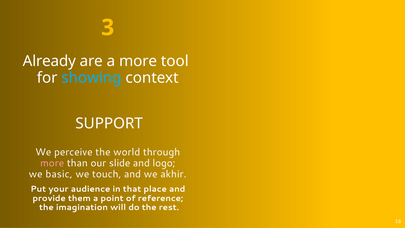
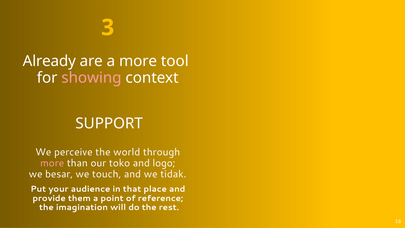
showing colour: light blue -> pink (91, 78)
slide: slide -> toko (120, 163)
basic: basic -> besar (59, 174)
akhir: akhir -> tidak (173, 174)
